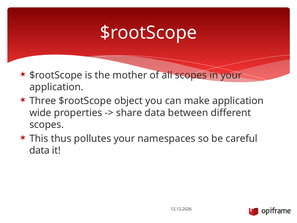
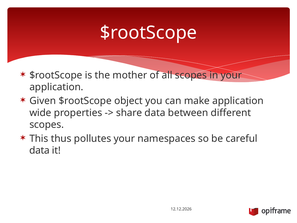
Three: Three -> Given (43, 101)
